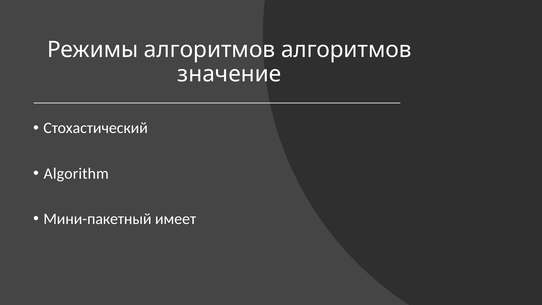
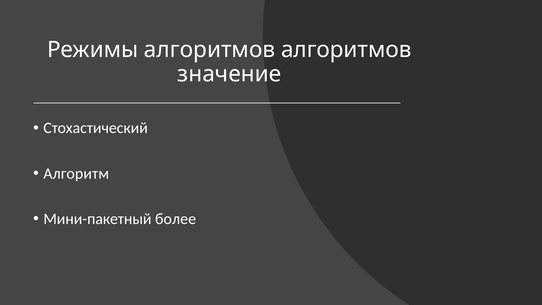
Algorithm: Algorithm -> Алгоритм (76, 173)
имеет: имеет -> более (176, 219)
